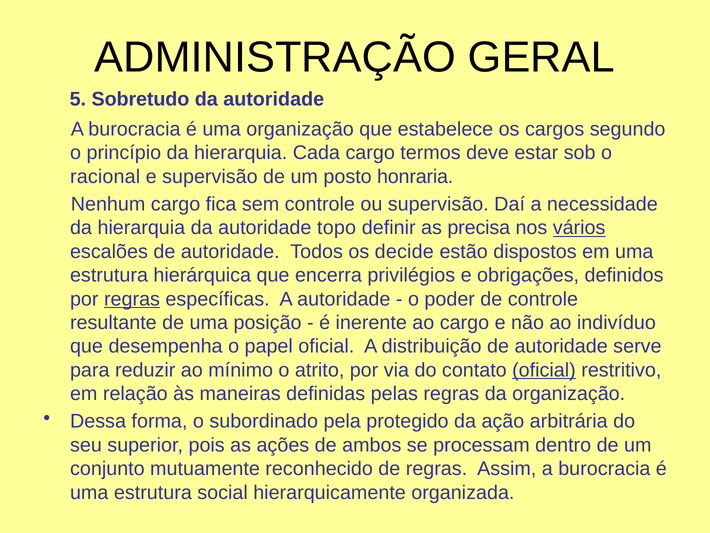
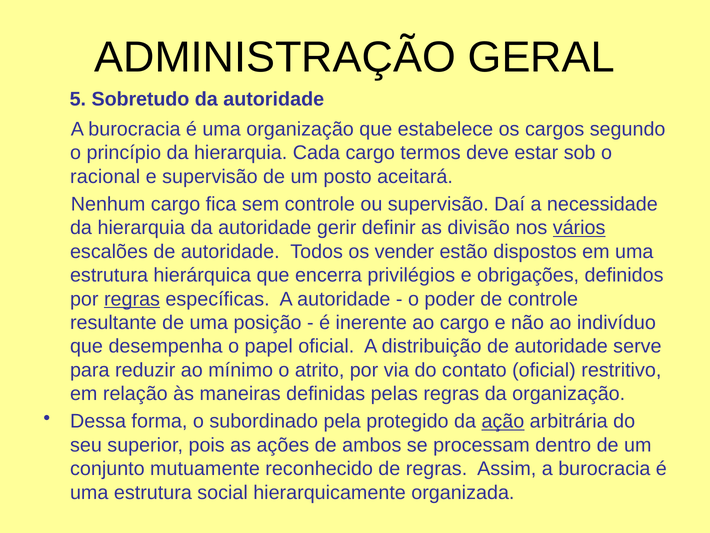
honraria: honraria -> aceitará (415, 176)
topo: topo -> gerir (337, 228)
precisa: precisa -> divisão (479, 228)
decide: decide -> vender (404, 251)
oficial underline: present -> none (544, 370)
ação underline: none -> present (503, 421)
